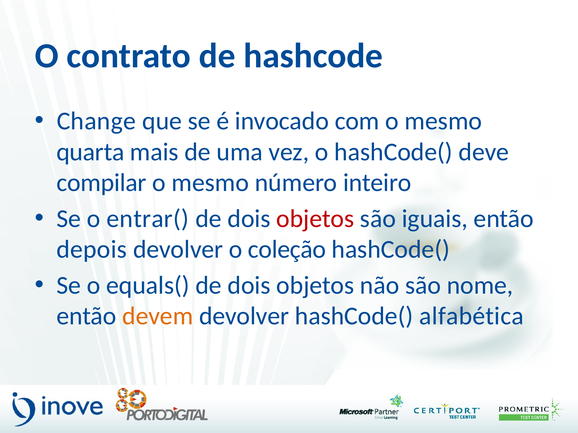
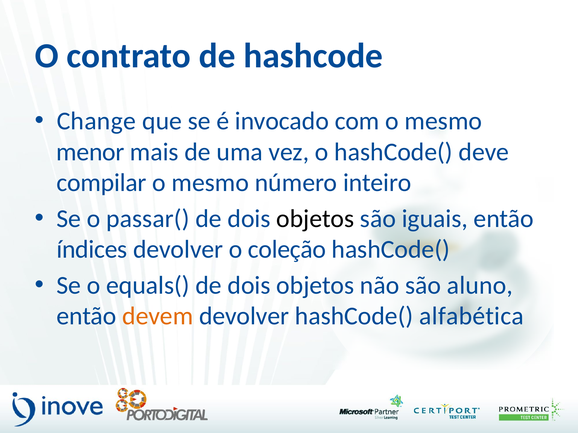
quarta: quarta -> menor (90, 152)
entrar(: entrar( -> passar( (148, 219)
objetos colour: red -> black (315, 219)
depois: depois -> índices (92, 250)
nome: nome -> aluno (480, 286)
